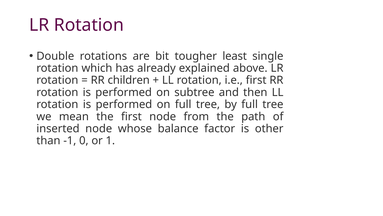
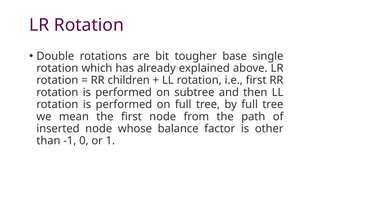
least: least -> base (235, 56)
